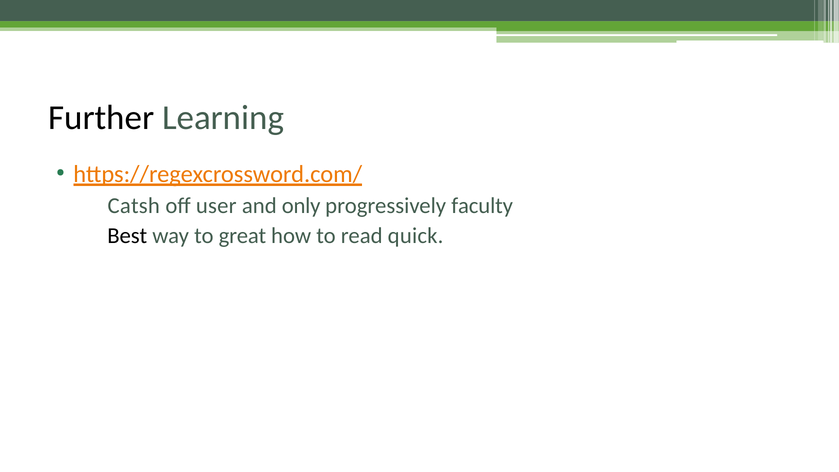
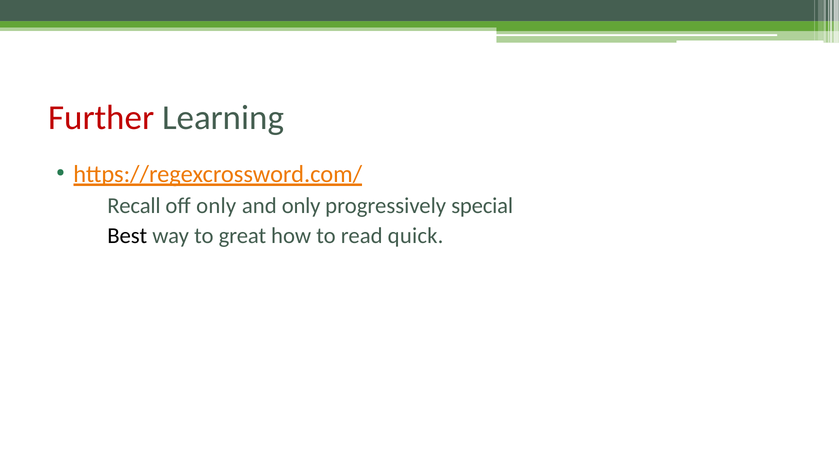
Further colour: black -> red (101, 118)
Catsh: Catsh -> Recall (134, 206)
off user: user -> only (216, 206)
faculty: faculty -> special (482, 206)
